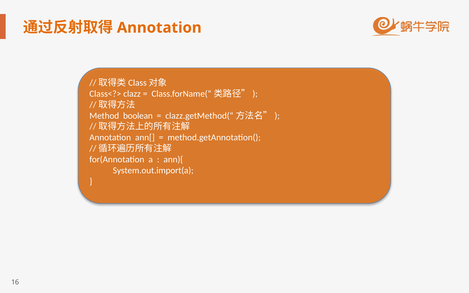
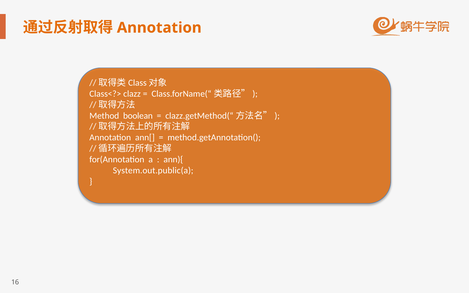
System.out.import(a: System.out.import(a -> System.out.public(a (153, 171)
